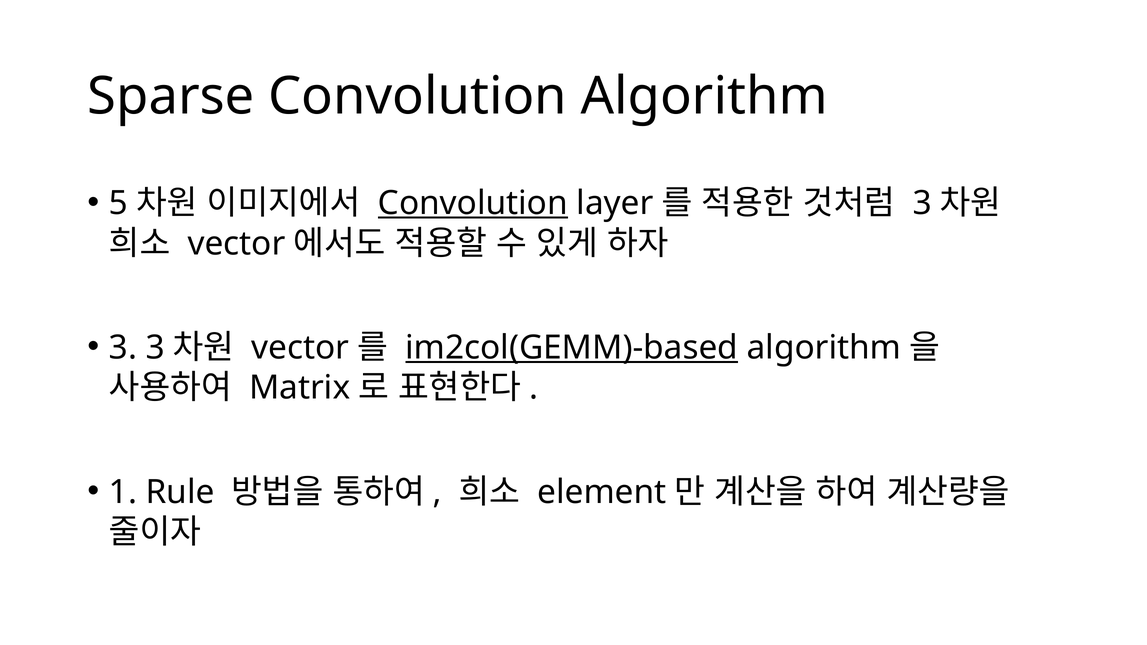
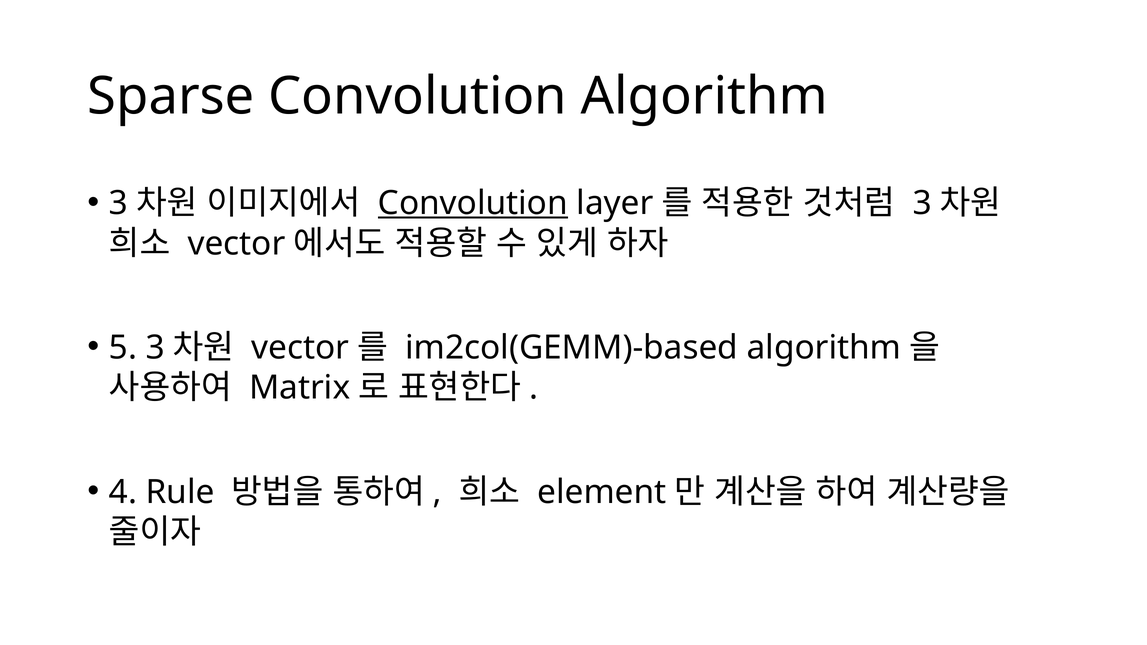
5: 5 -> 3 (119, 203)
3: 3 -> 5 (123, 348)
im2col(GEMM)-based underline: present -> none (572, 348)
1: 1 -> 4 (123, 492)
